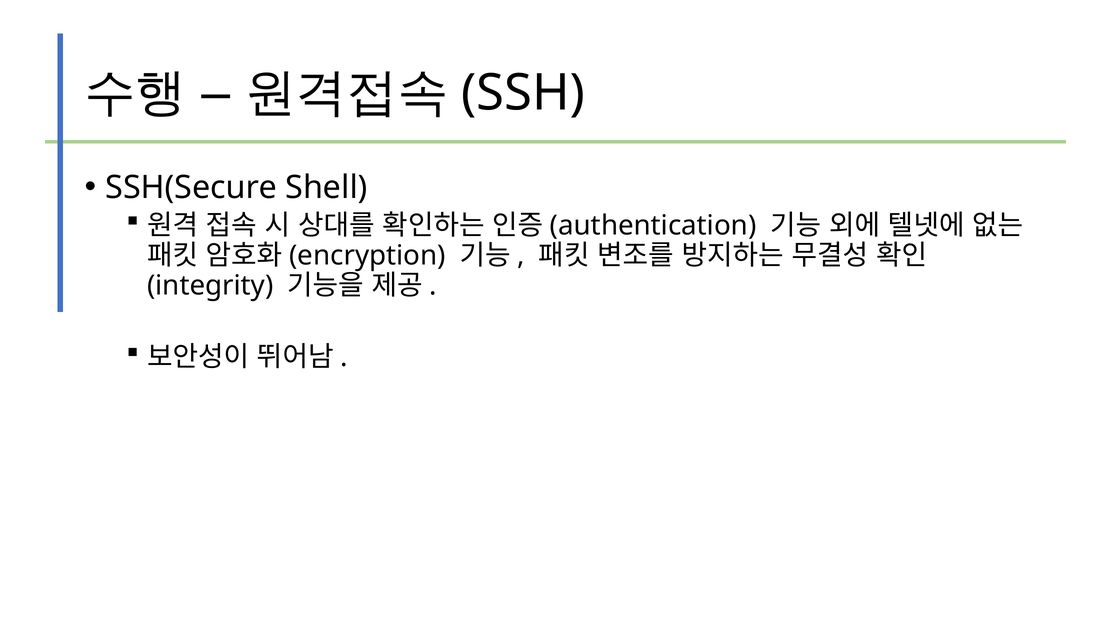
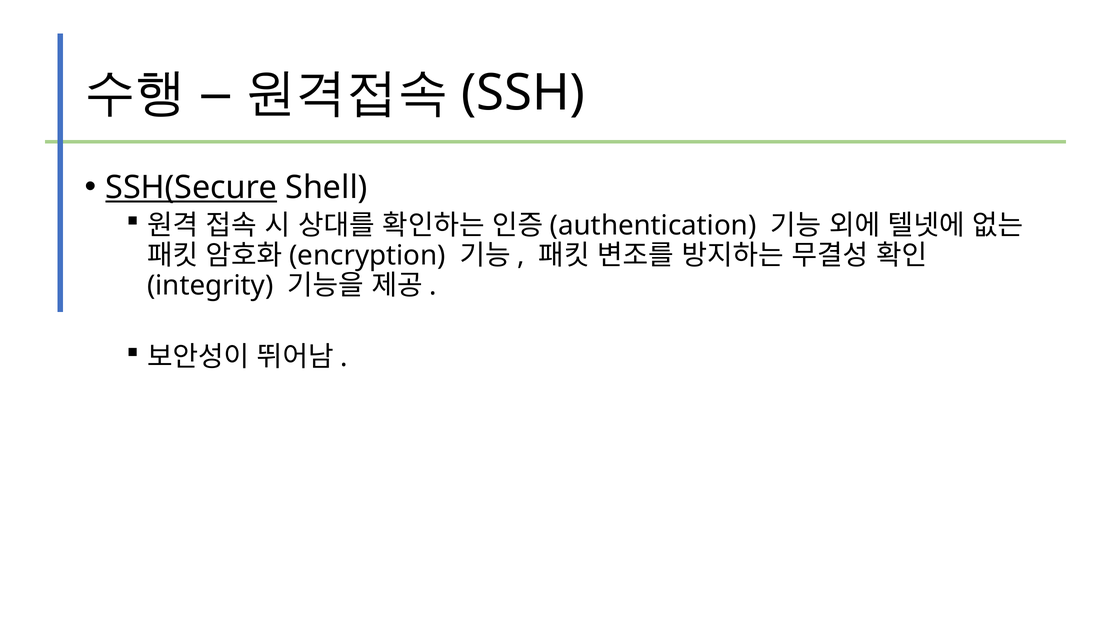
SSH(Secure underline: none -> present (191, 188)
